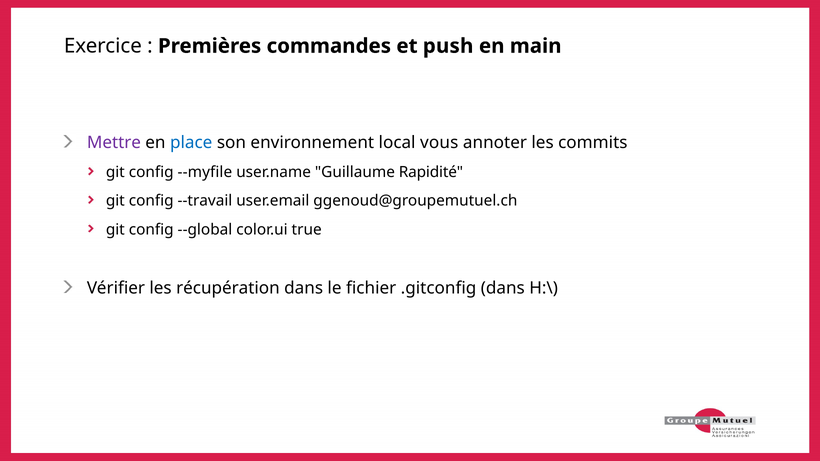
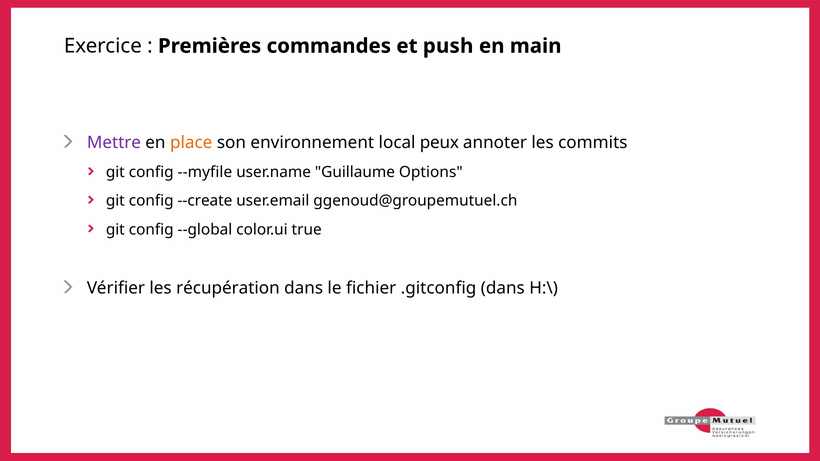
place colour: blue -> orange (191, 143)
vous: vous -> peux (439, 143)
Rapidité: Rapidité -> Options (431, 172)
--travail: --travail -> --create (205, 201)
